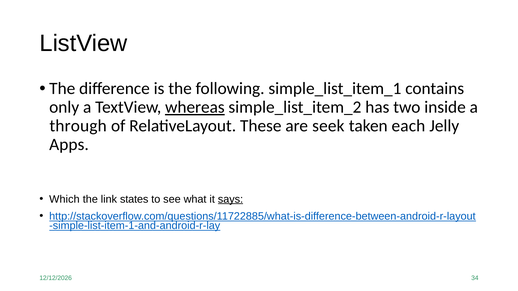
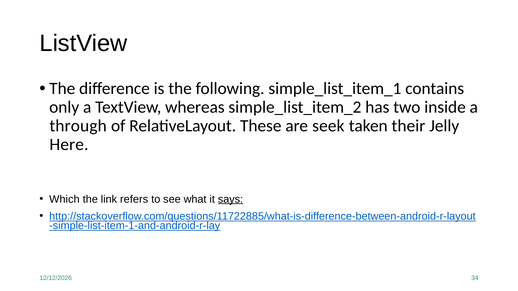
whereas underline: present -> none (195, 107)
each: each -> their (408, 126)
Apps: Apps -> Here (69, 145)
states: states -> refers (134, 199)
